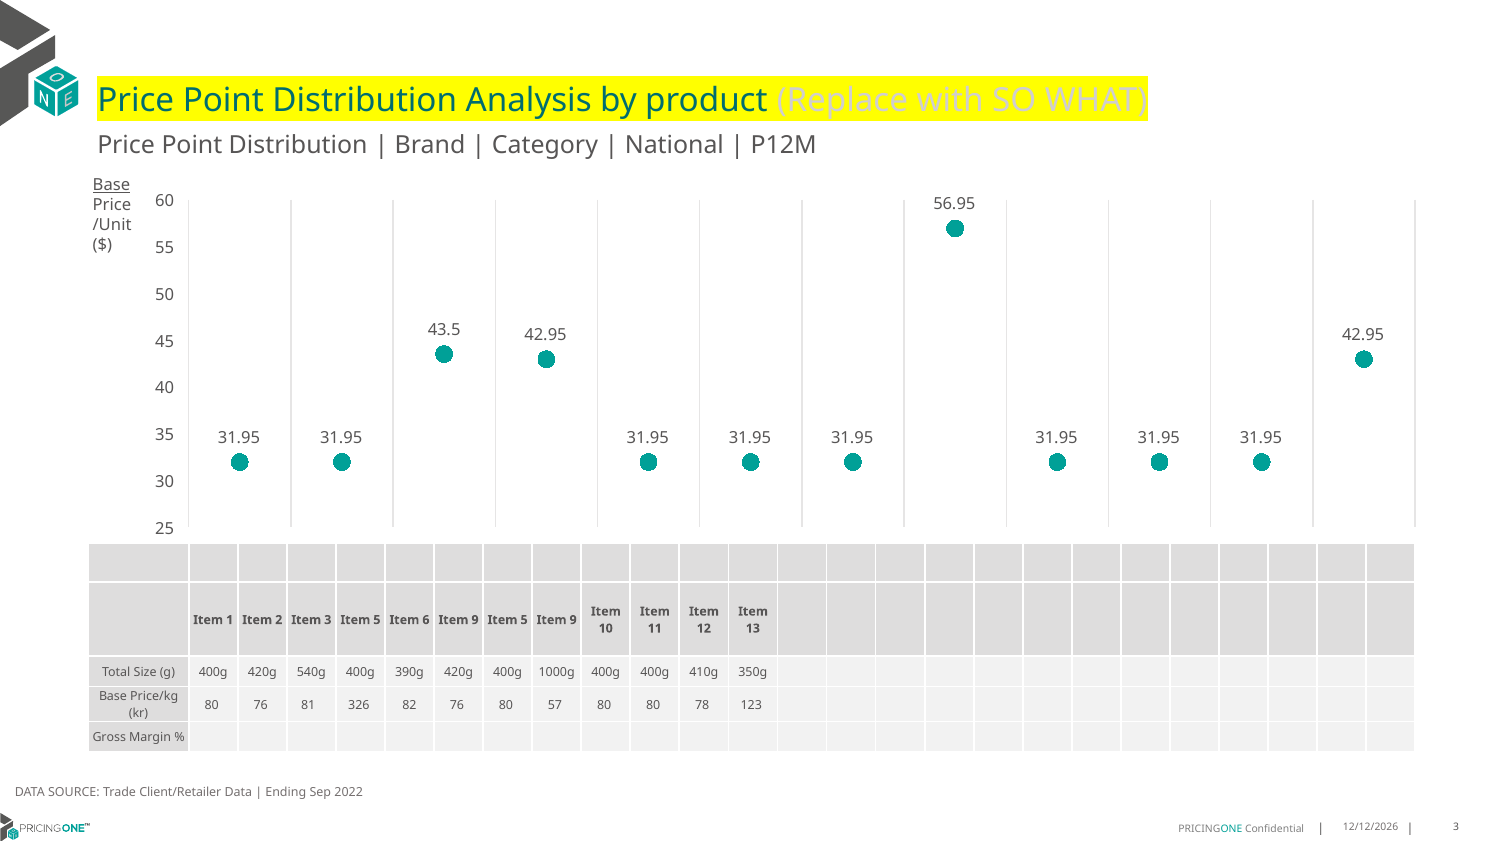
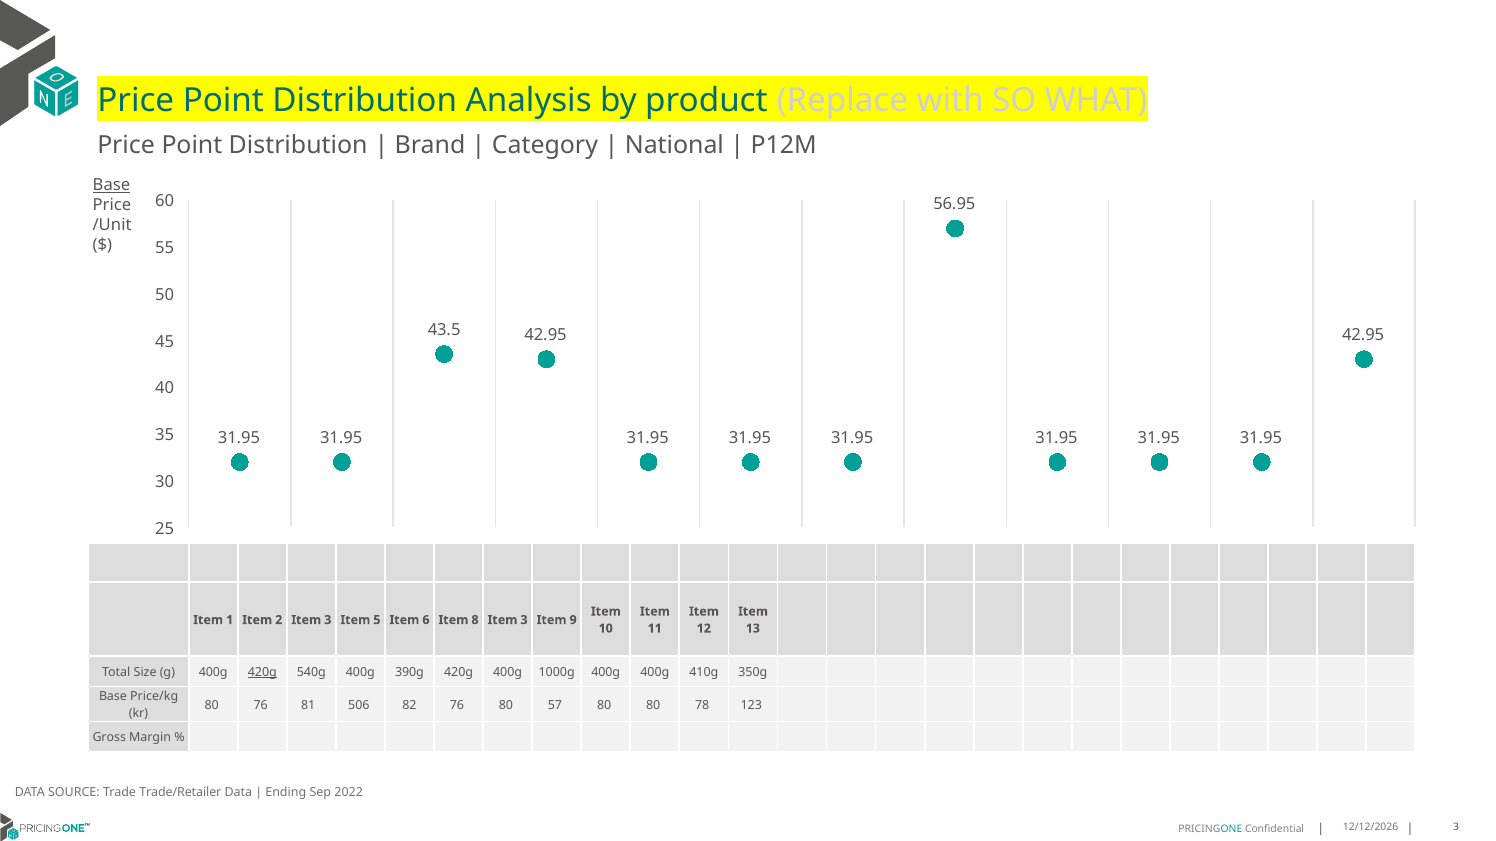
6 Item 9: 9 -> 8 (475, 620)
5: 5 -> 3 (524, 620)
420g underline: none -> present (262, 673)
326: 326 -> 506 (359, 705)
Client/Retailer: Client/Retailer -> Trade/Retailer (180, 793)
